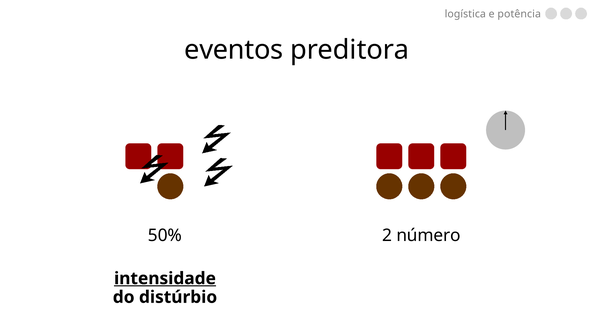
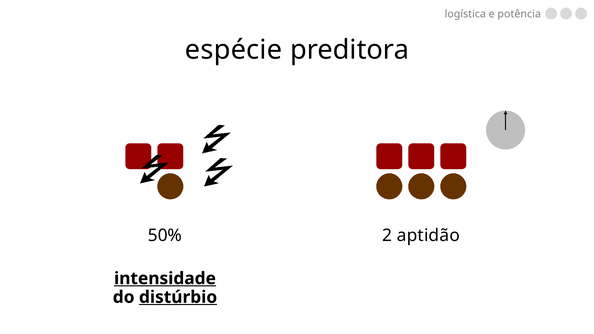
eventos: eventos -> espécie (234, 50)
número: número -> aptidão (428, 236)
distúrbio underline: none -> present (178, 297)
